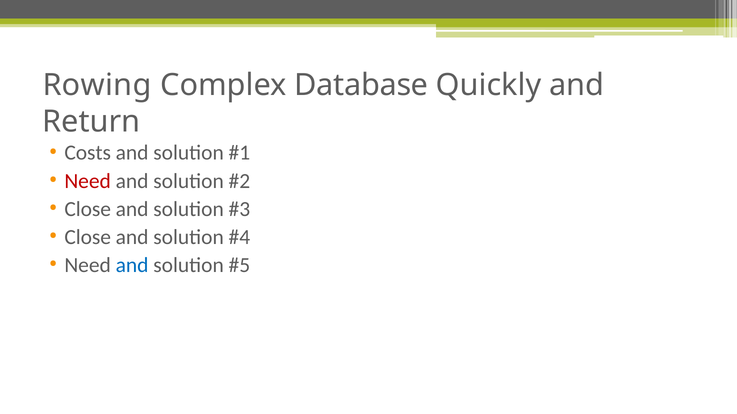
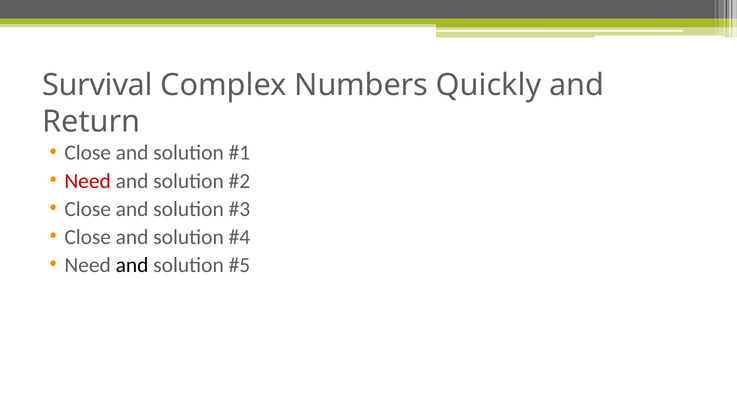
Rowing: Rowing -> Survival (97, 85)
Database: Database -> Numbers (361, 85)
Costs: Costs -> Close (88, 153)
and colour: blue -> black (132, 266)
